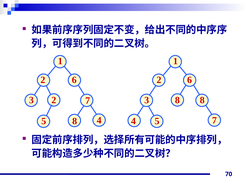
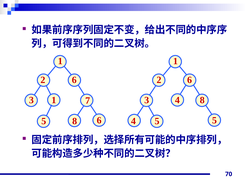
3 2: 2 -> 1 (54, 100)
3 8: 8 -> 4 (177, 100)
4: 4 -> 6 (99, 120)
7: 7 -> 5 (214, 120)
